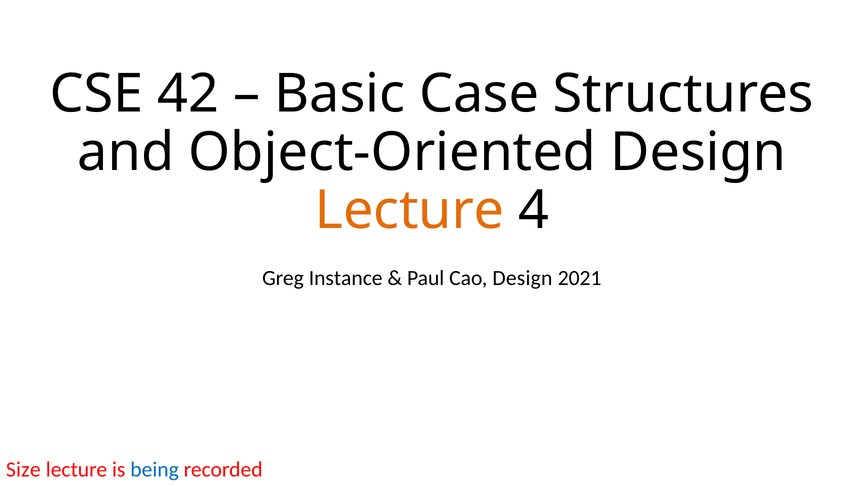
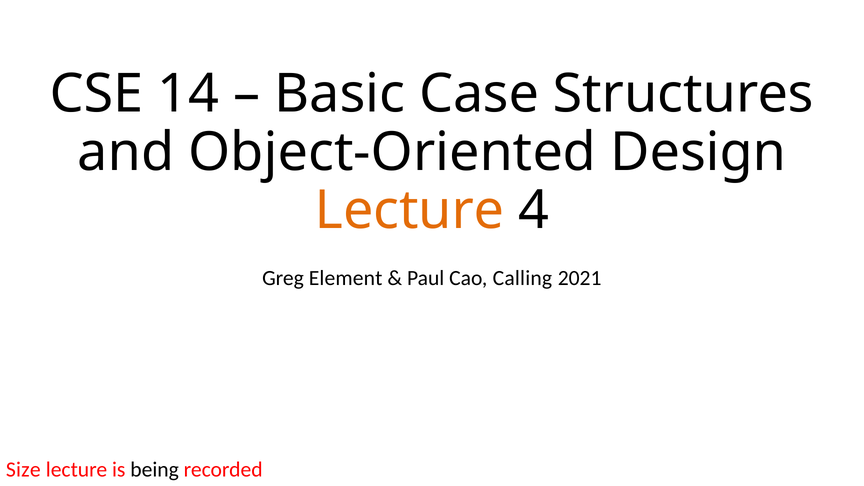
42: 42 -> 14 (188, 94)
Instance: Instance -> Element (346, 278)
Cao Design: Design -> Calling (522, 278)
being colour: blue -> black (155, 470)
